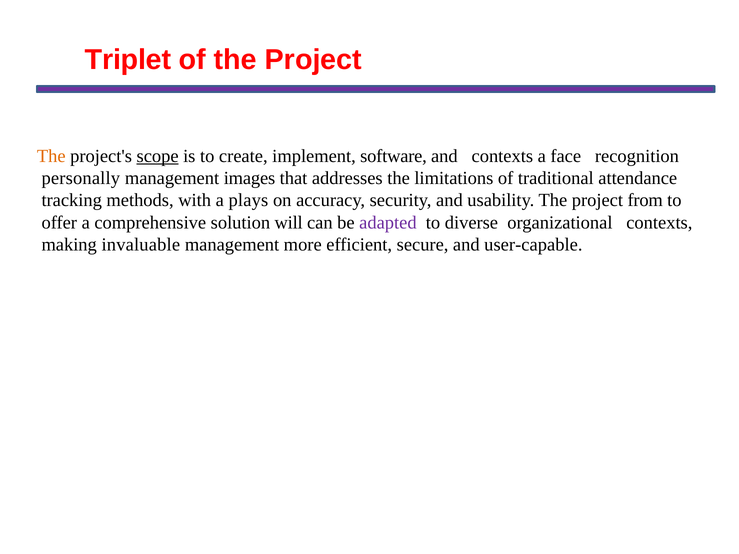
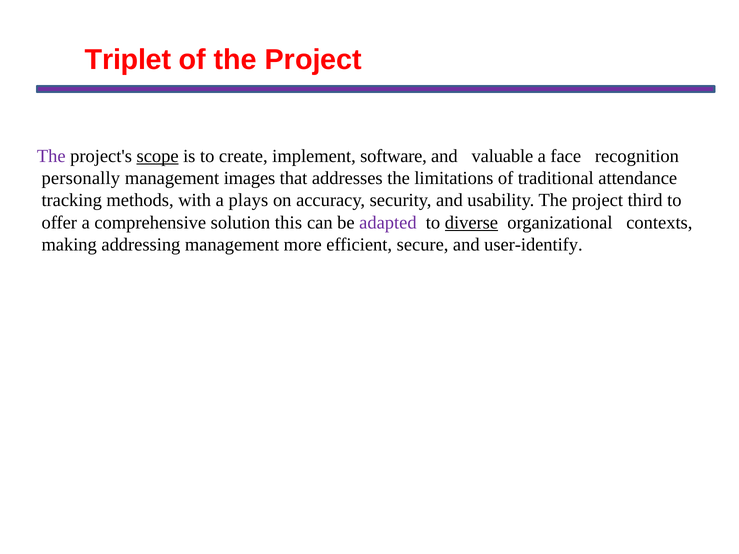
The colour: orange -> purple (51, 156)
and contexts: contexts -> valuable (502, 156)
from: from -> third (645, 200)
will: will -> this (288, 223)
diverse underline: none -> present (471, 223)
invaluable: invaluable -> addressing (141, 245)
user-capable: user-capable -> user-identify (533, 245)
